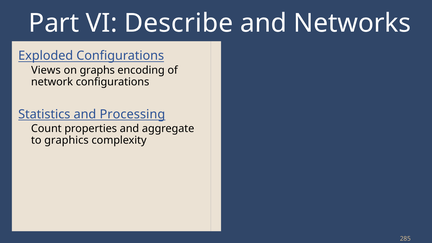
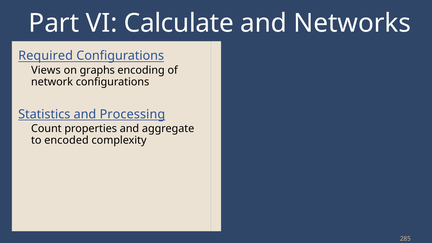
Describe: Describe -> Calculate (179, 23)
Exploded: Exploded -> Required (46, 56)
graphics: graphics -> encoded (66, 140)
